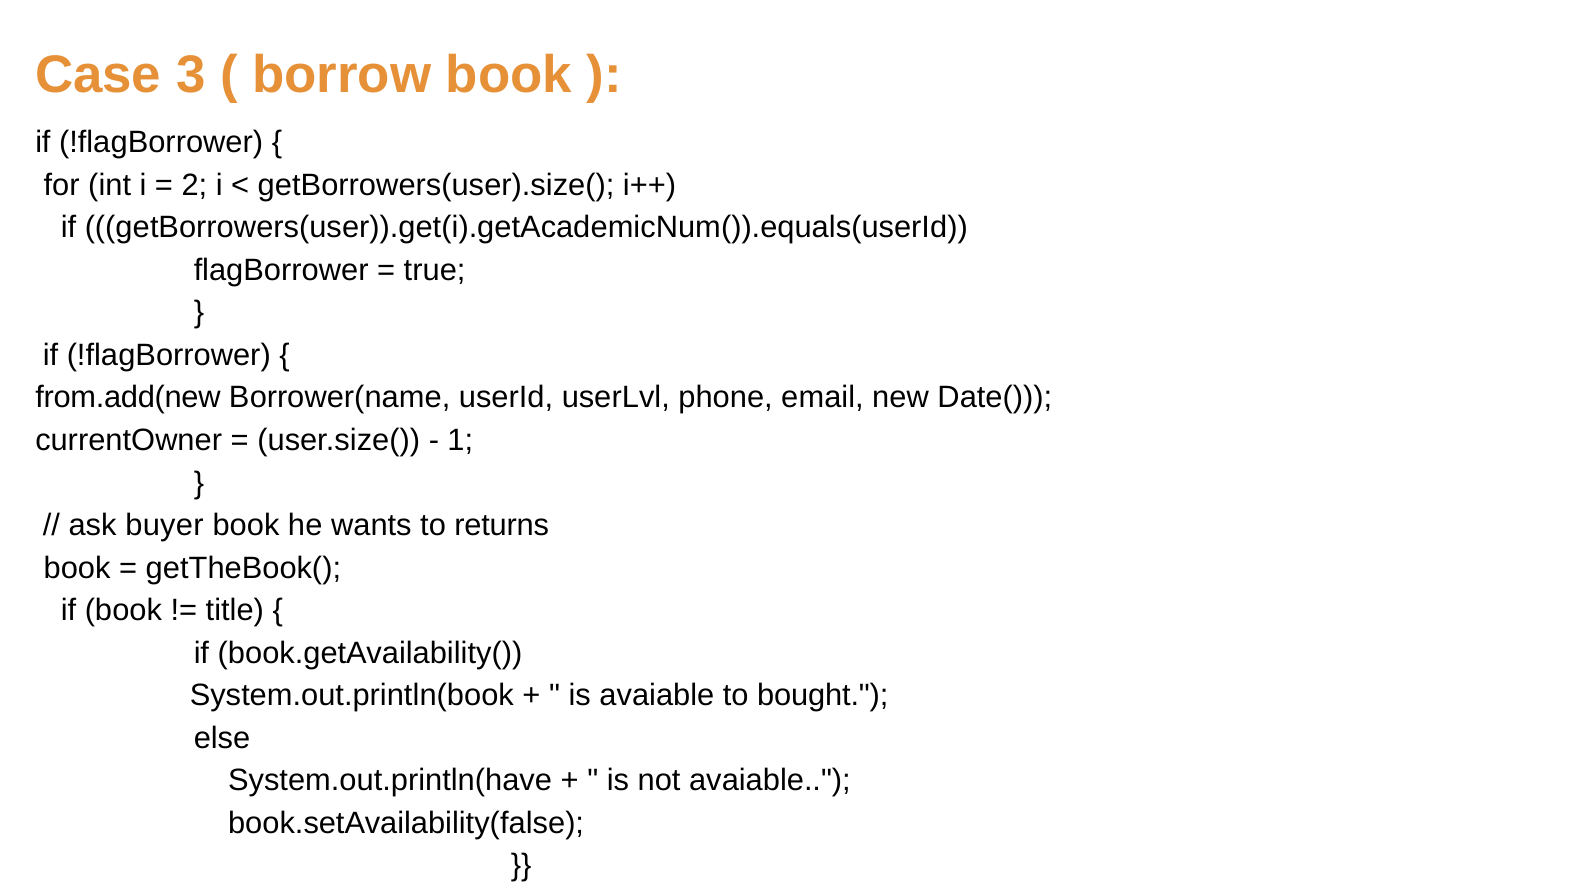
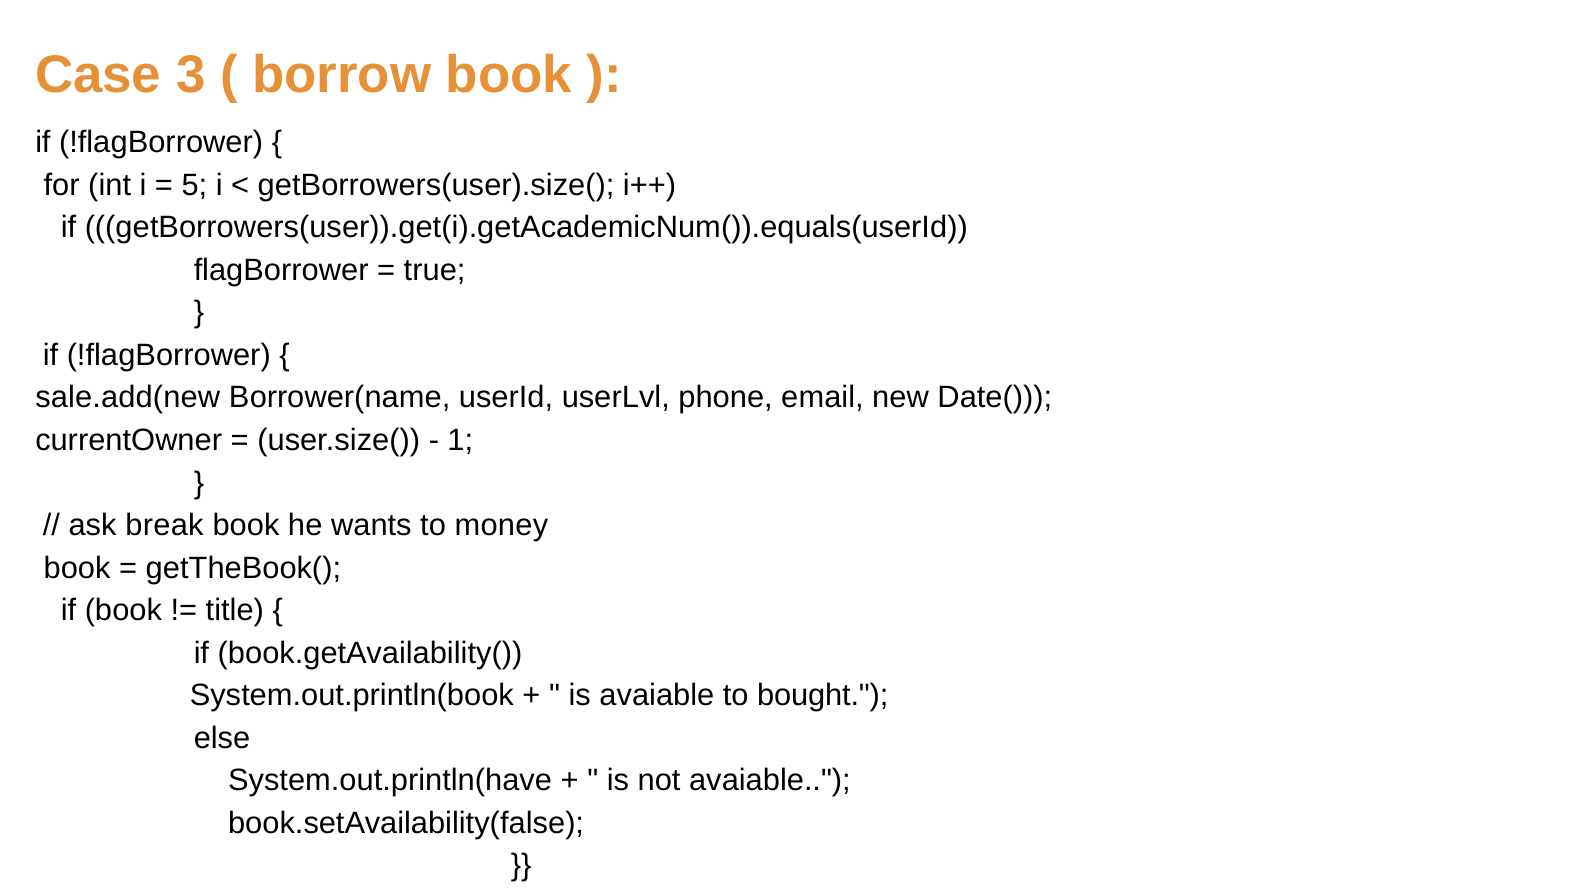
2: 2 -> 5 (194, 185)
from.add(new: from.add(new -> sale.add(new (128, 398)
buyer: buyer -> break (164, 525)
returns: returns -> money (501, 525)
